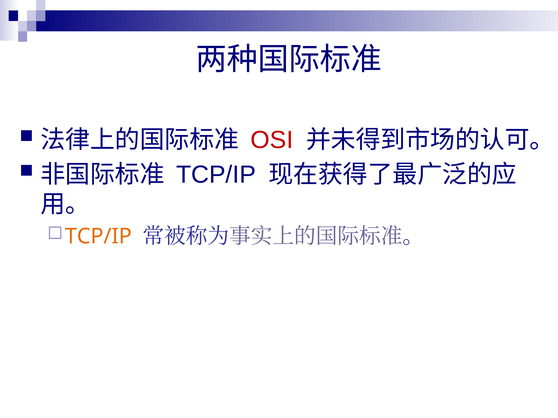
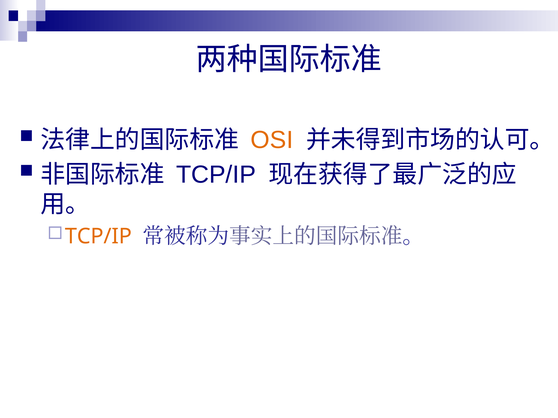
OSI colour: red -> orange (272, 140)
